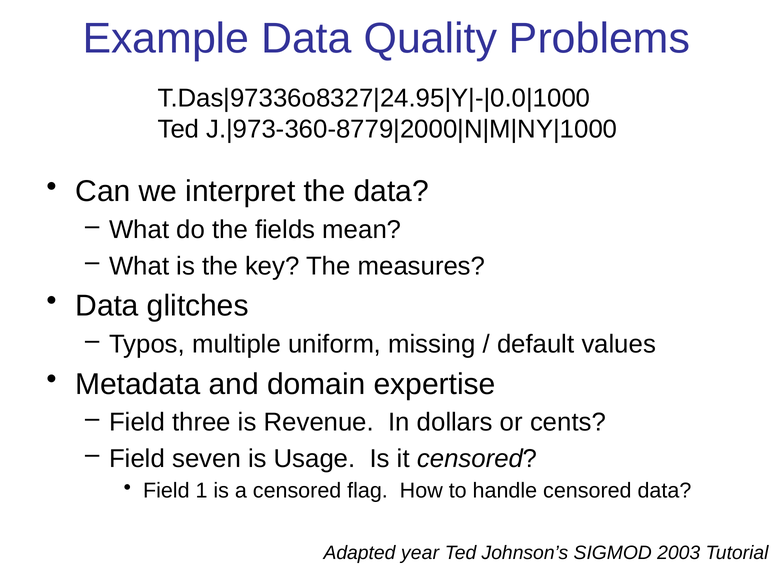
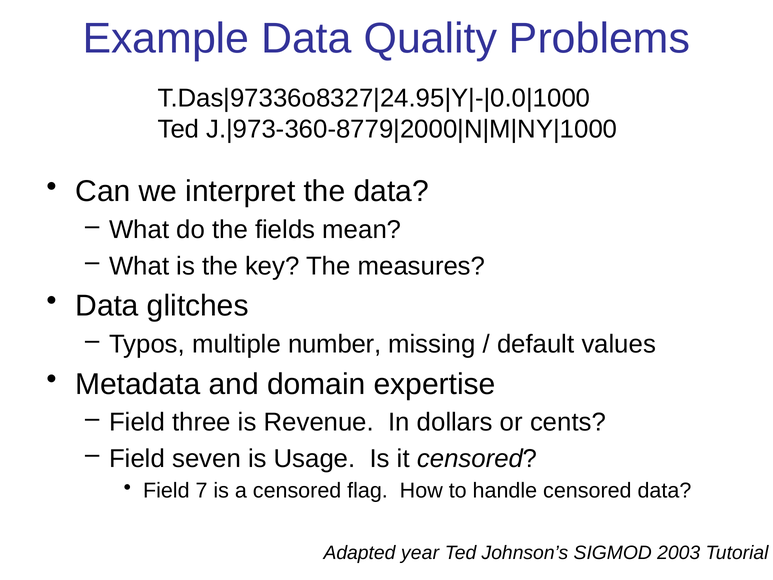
uniform: uniform -> number (335, 344)
1: 1 -> 7 (201, 491)
